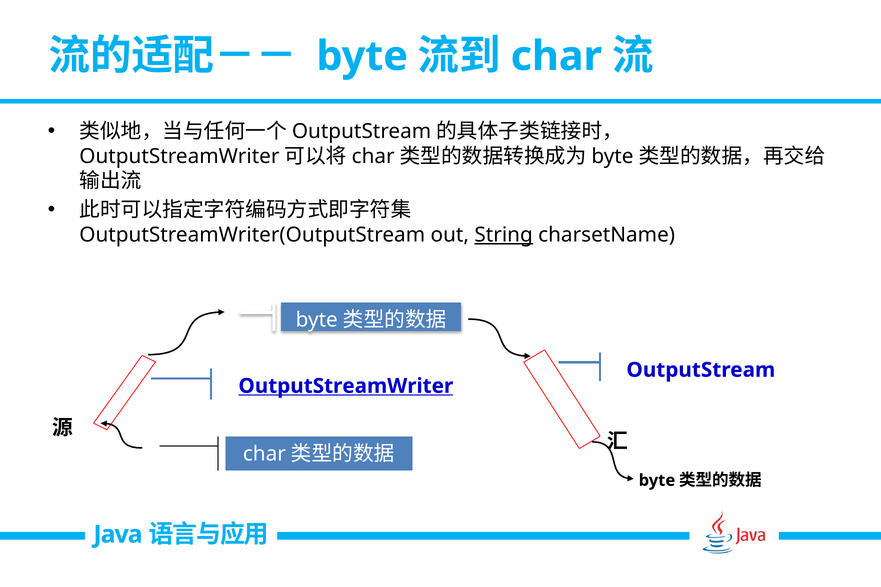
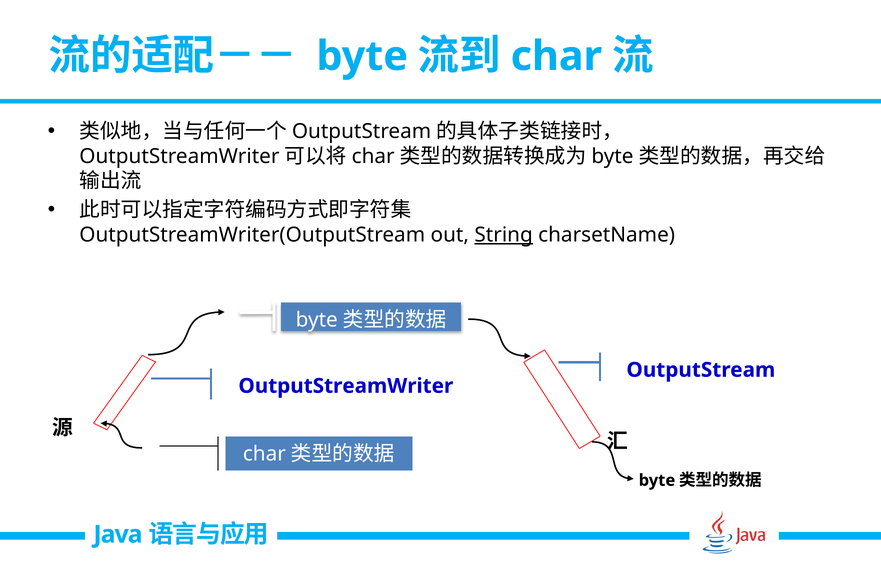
OutputStreamWriter underline: present -> none (346, 386)
